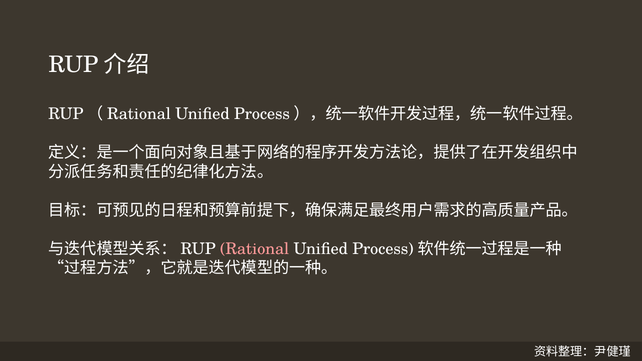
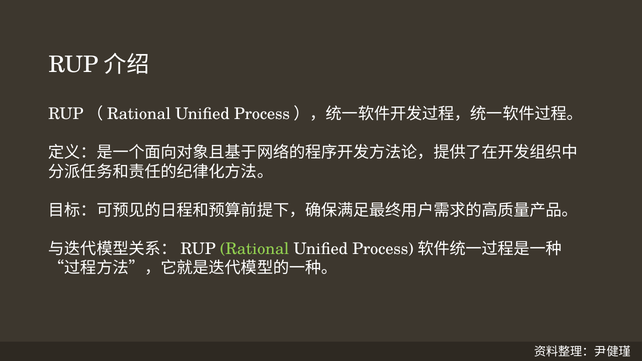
Rational colour: pink -> light green (255, 249)
